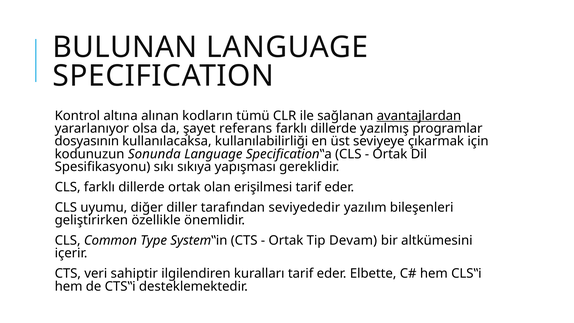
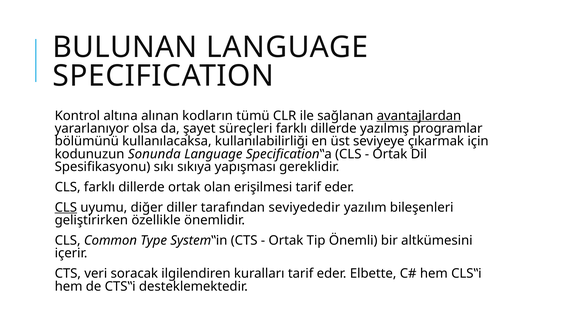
referans: referans -> süreçleri (246, 128)
dosyasının: dosyasının -> bölümünü (87, 141)
CLS underline: none -> present (66, 207)
Devam: Devam -> Önemli (353, 240)
sahiptir: sahiptir -> soracak (134, 273)
